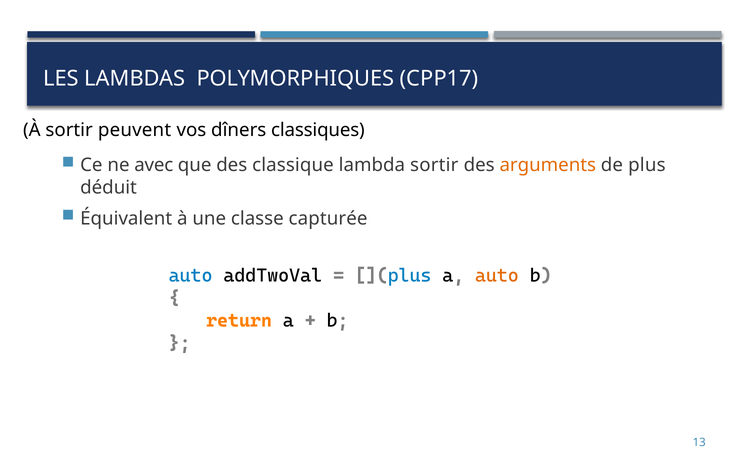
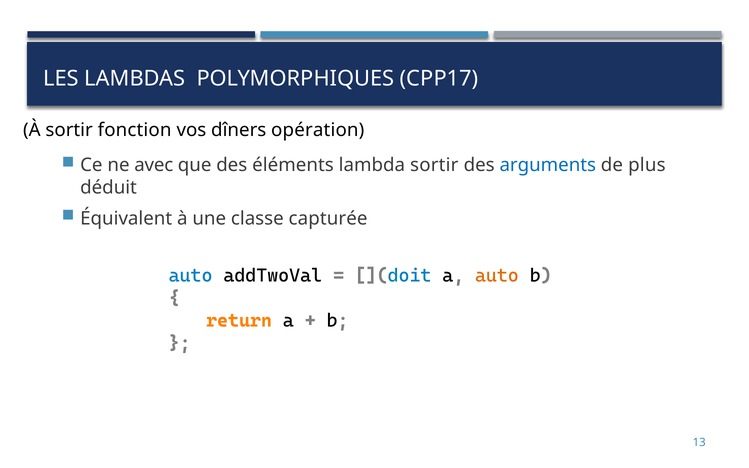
peuvent: peuvent -> fonction (135, 130)
classiques: classiques -> opération (318, 130)
classique: classique -> éléments (293, 165)
arguments colour: orange -> blue (548, 165)
plus: plus -> doit (410, 276)
